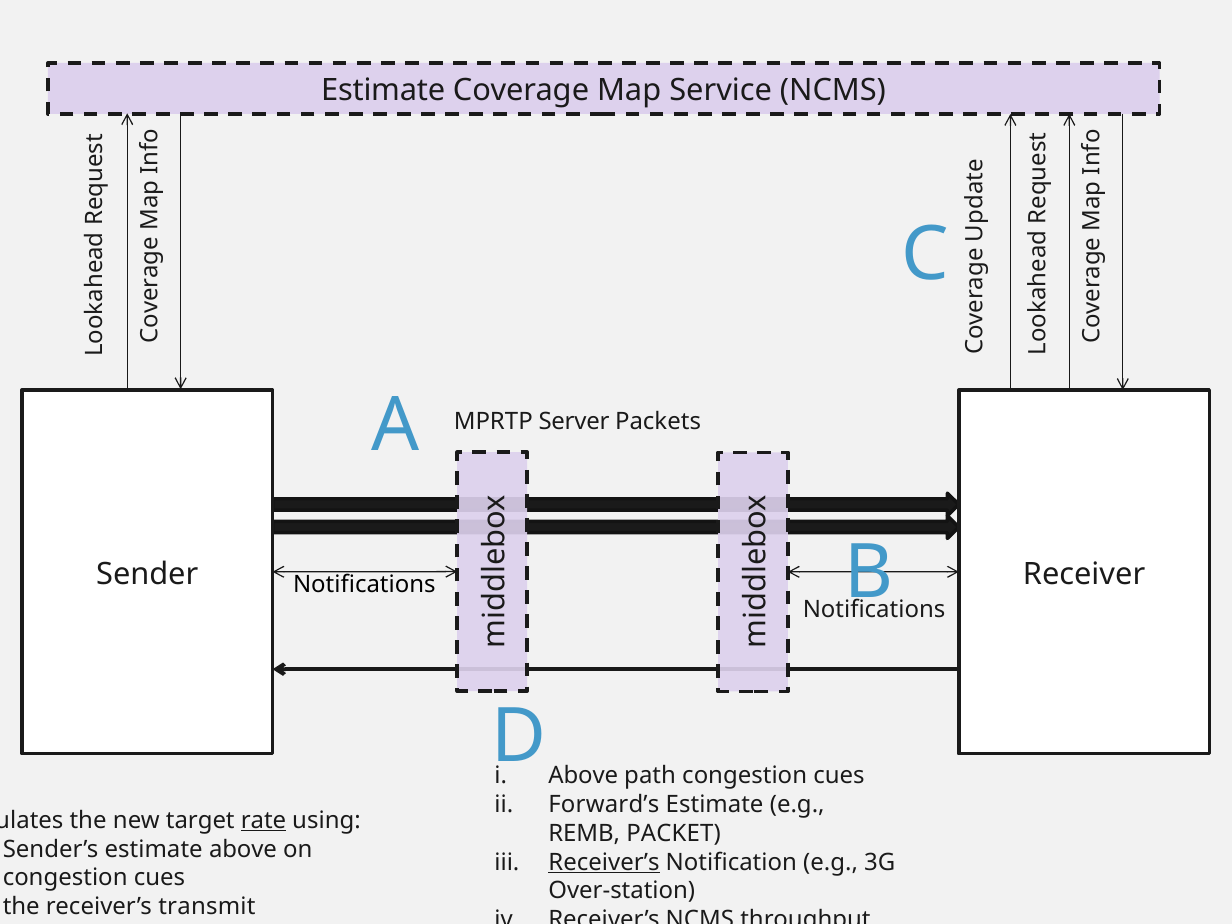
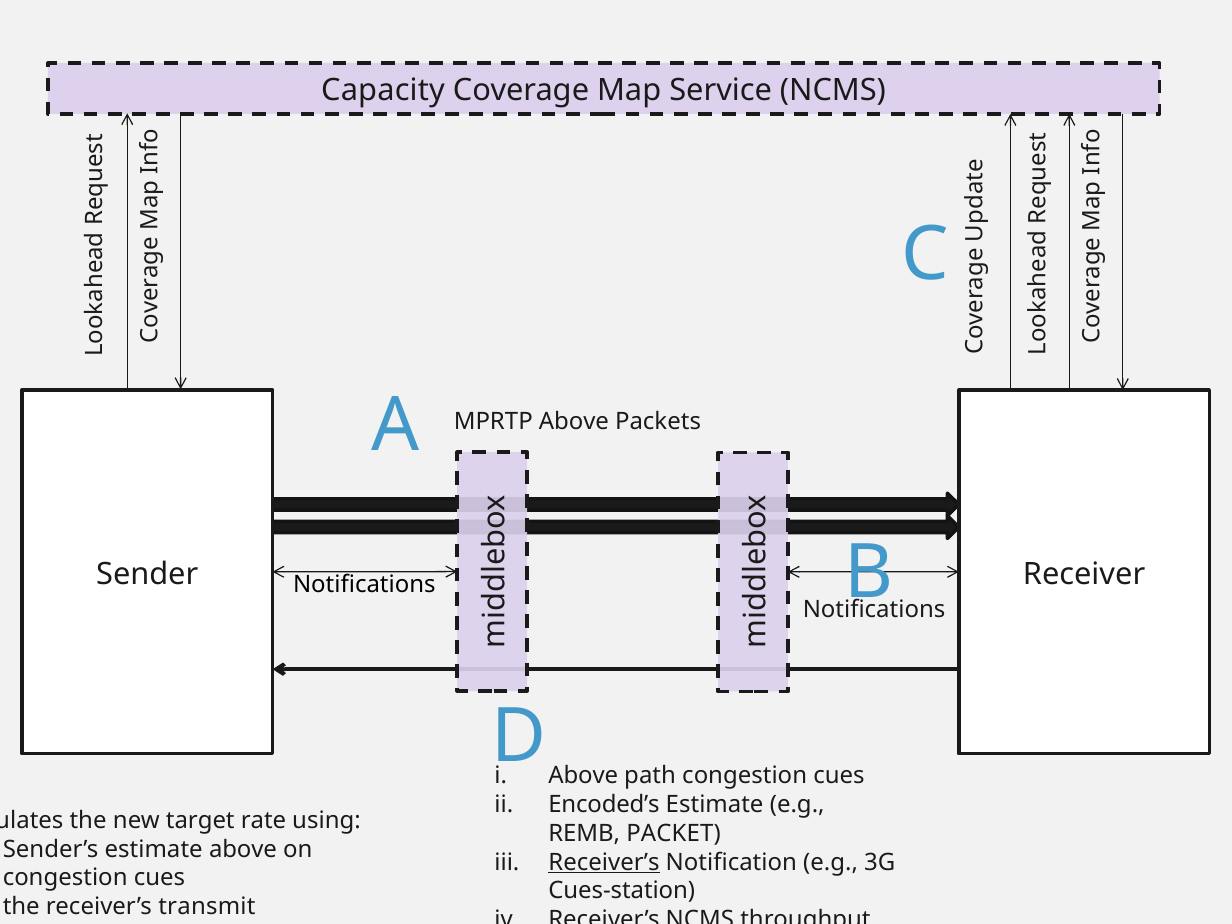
Estimate: Estimate -> Capacity (383, 91)
MPRTP Server: Server -> Above (574, 422)
Forward’s: Forward’s -> Encoded’s (604, 805)
rate underline: present -> none (264, 820)
Over-station: Over-station -> Cues-station (622, 891)
